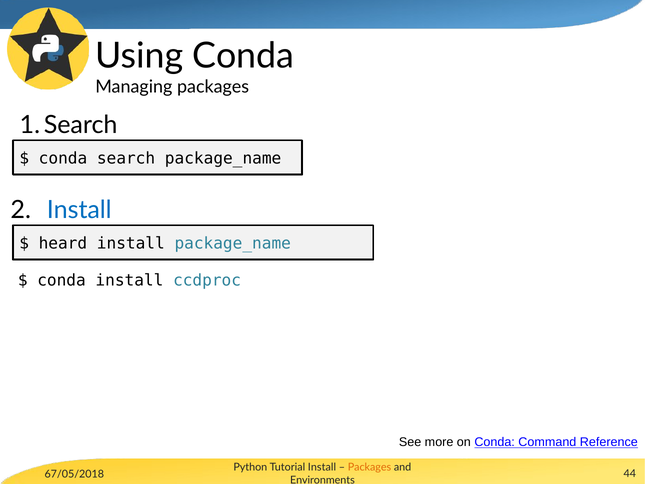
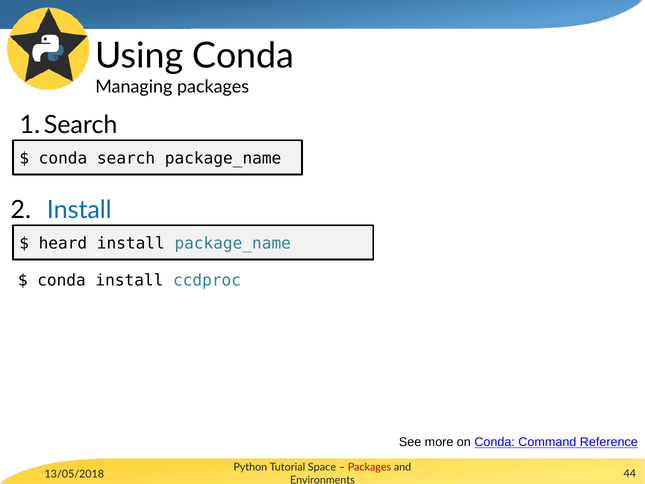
Tutorial Install: Install -> Space (322, 467)
Packages colour: orange -> red (369, 467)
67/05/2018: 67/05/2018 -> 13/05/2018 (74, 474)
